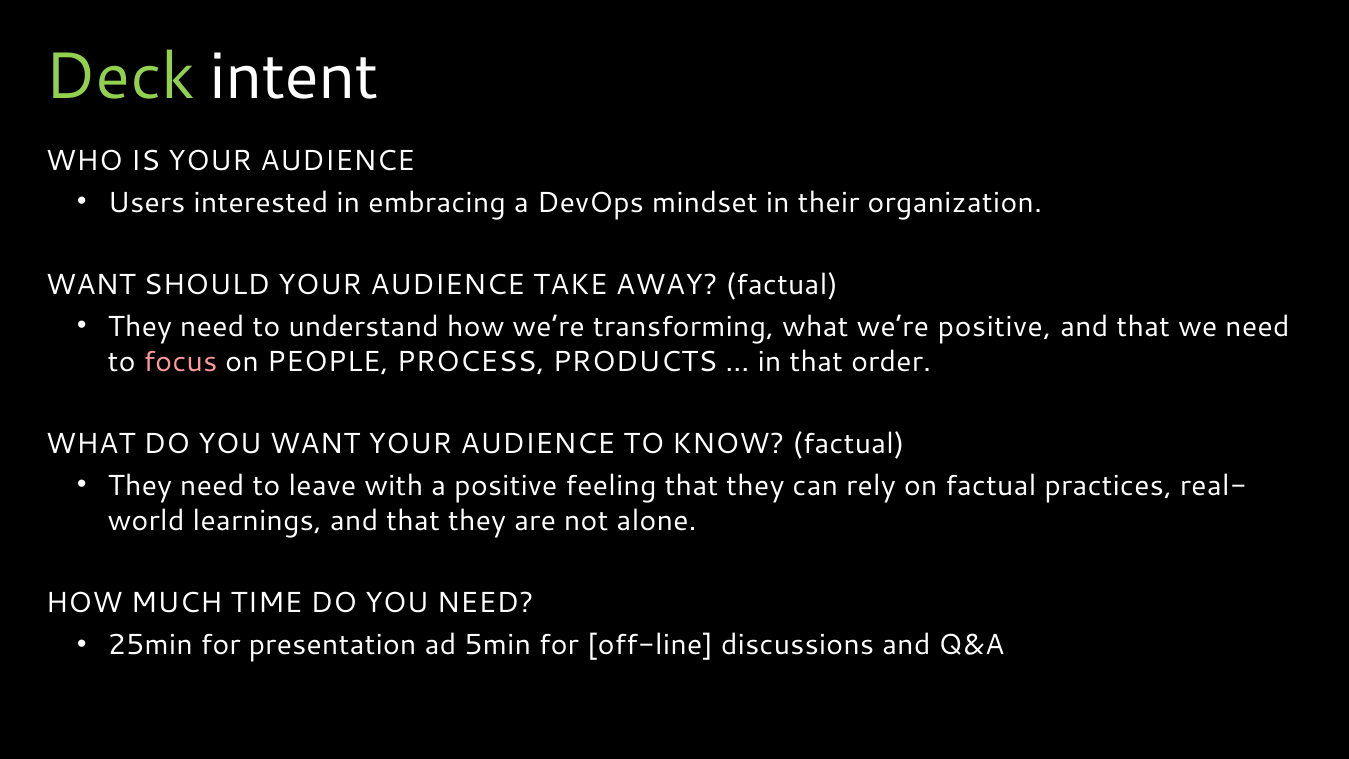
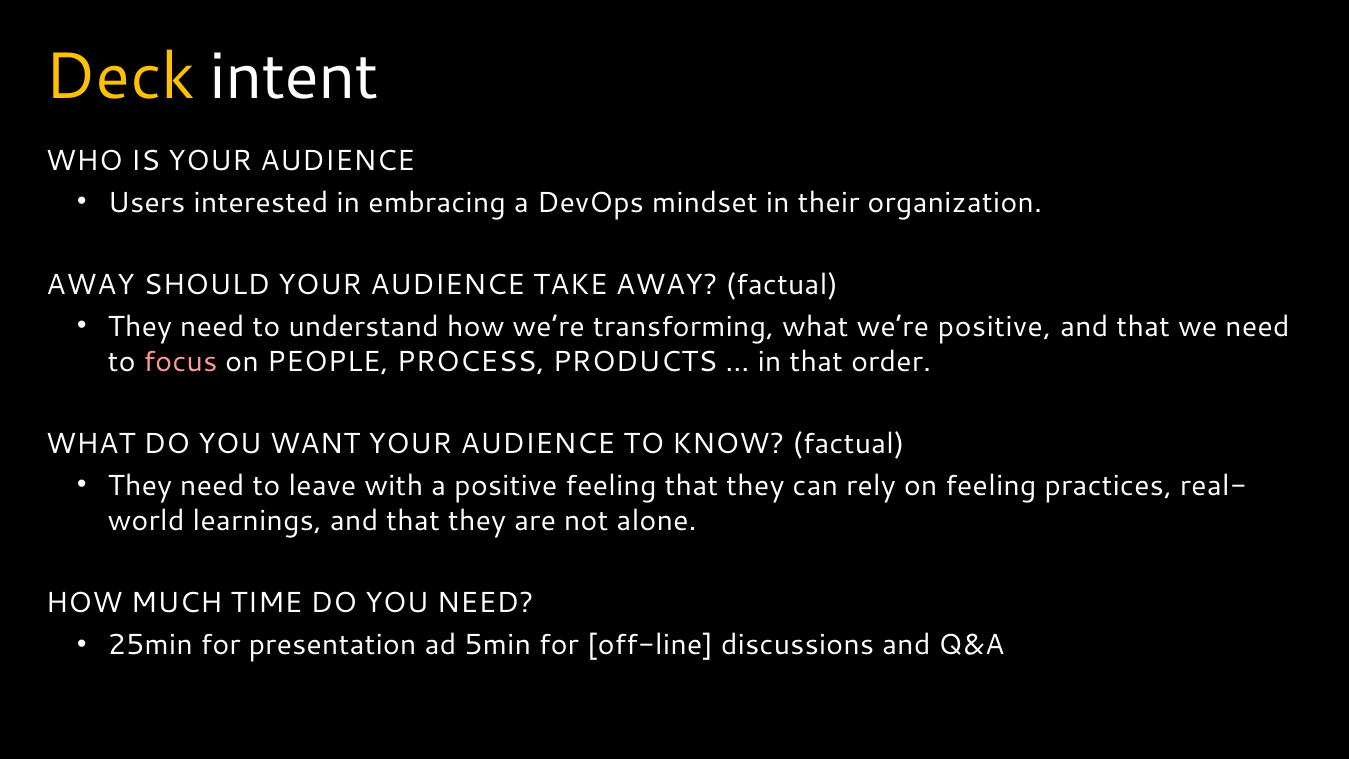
Deck colour: light green -> yellow (120, 77)
WANT: WANT -> AWAY (90, 285)
on factual: factual -> feeling (991, 486)
